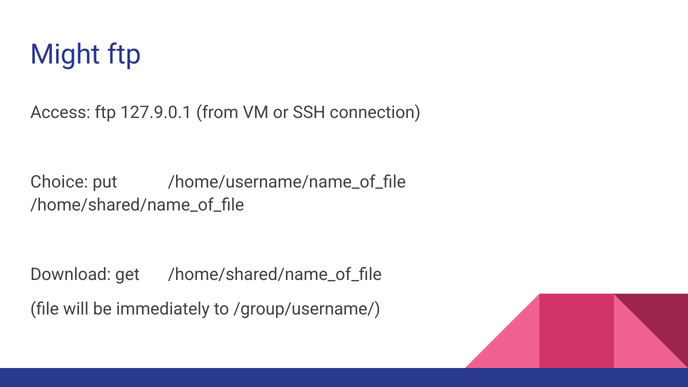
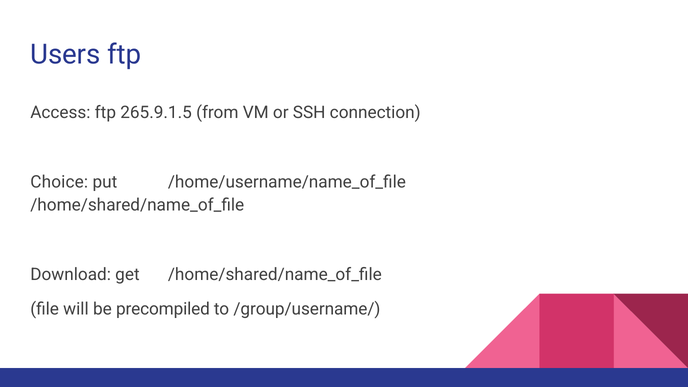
Might: Might -> Users (65, 54)
127.9.0.1: 127.9.0.1 -> 265.9.1.5 (156, 113)
immediately: immediately -> precompiled (163, 309)
